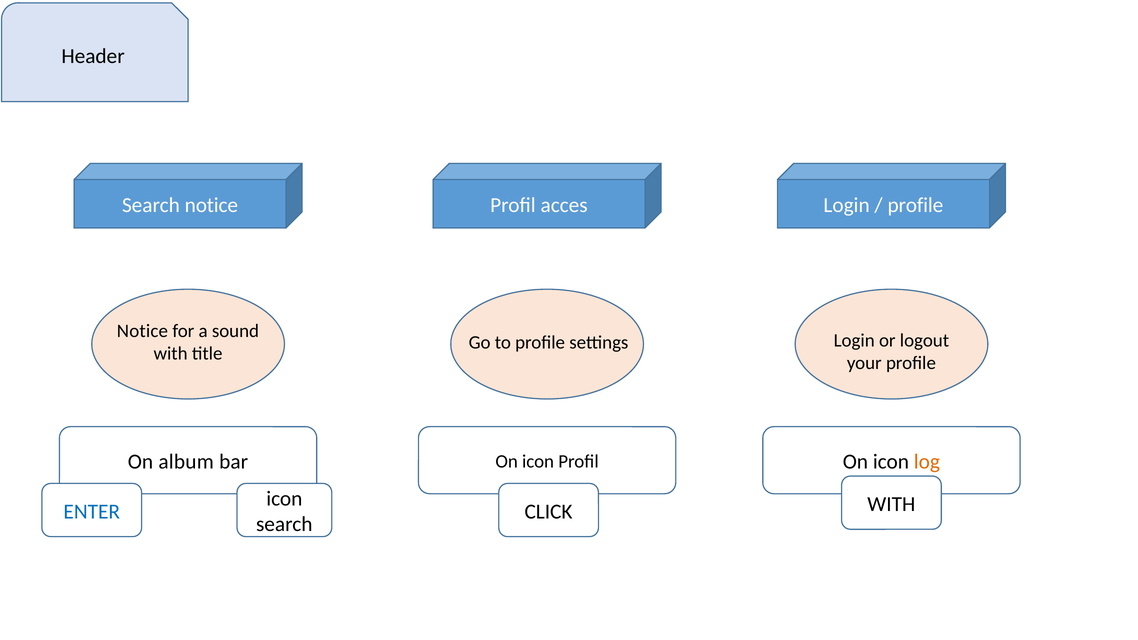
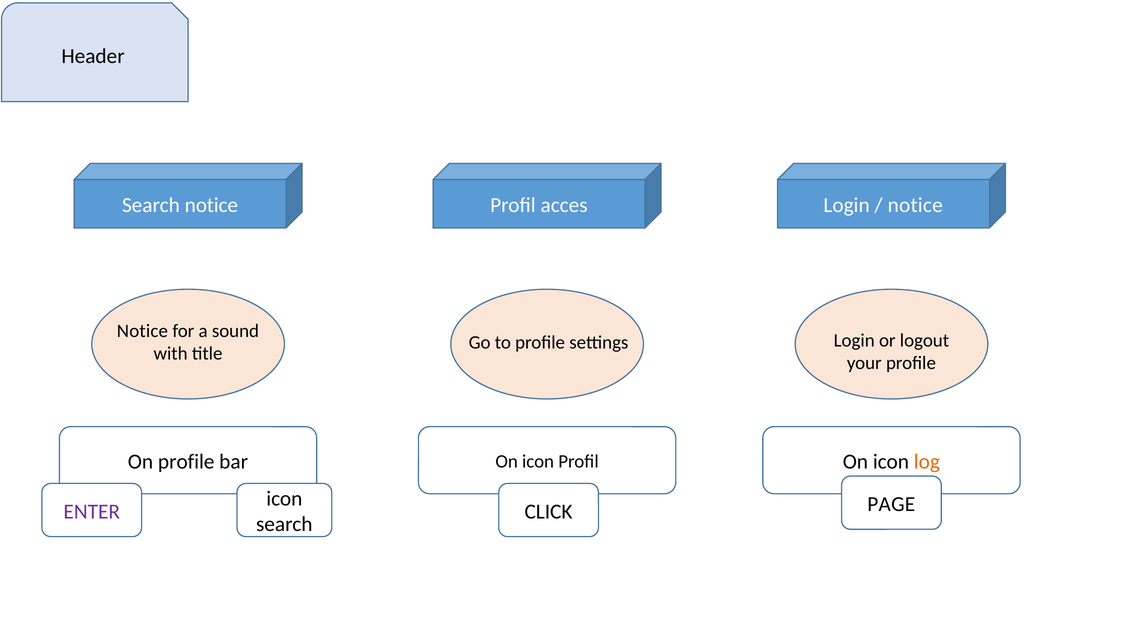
profile: profile -> notice (915, 205)
On album: album -> profile (186, 462)
WITH: WITH -> PAGE (891, 504)
ENTER colour: blue -> purple (92, 512)
